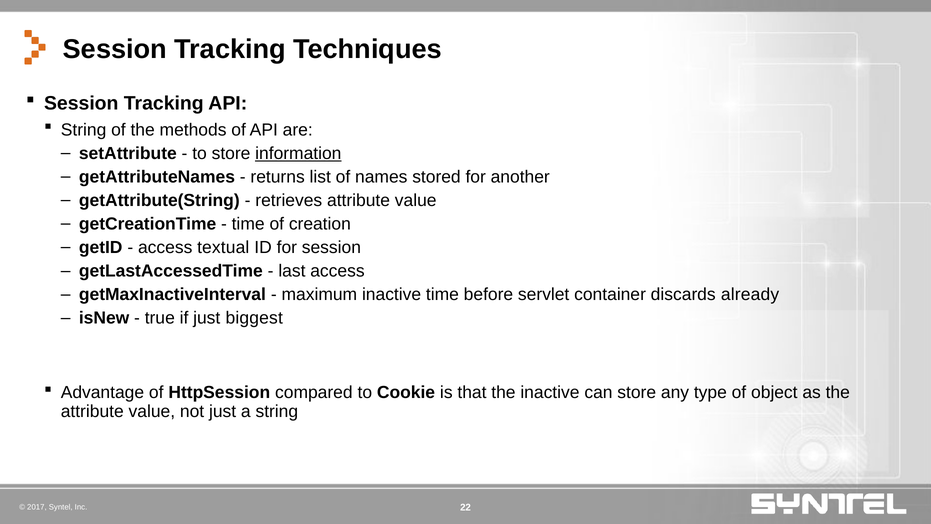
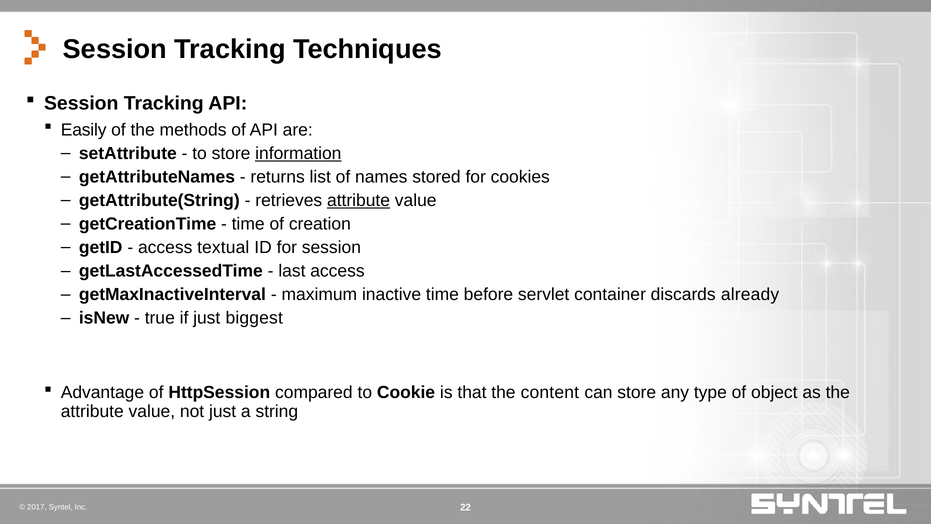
String: String -> Easily (84, 130)
another: another -> cookies (520, 177)
attribute underline: none -> present (359, 200)
the inactive: inactive -> content (550, 392)
